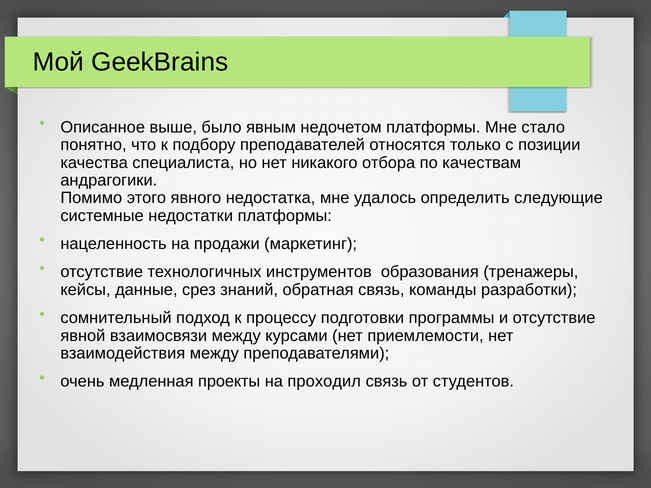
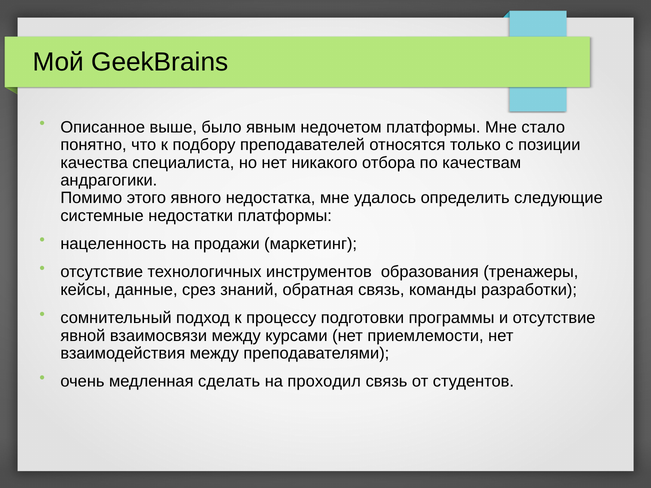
проекты: проекты -> сделать (229, 382)
